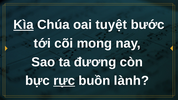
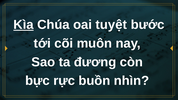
mong: mong -> muôn (94, 43)
rực underline: present -> none (64, 81)
lành: lành -> nhìn (131, 81)
